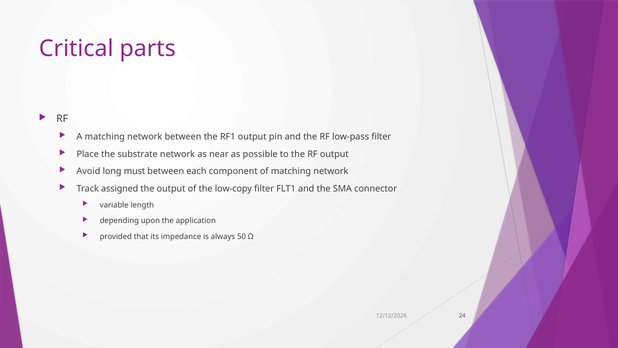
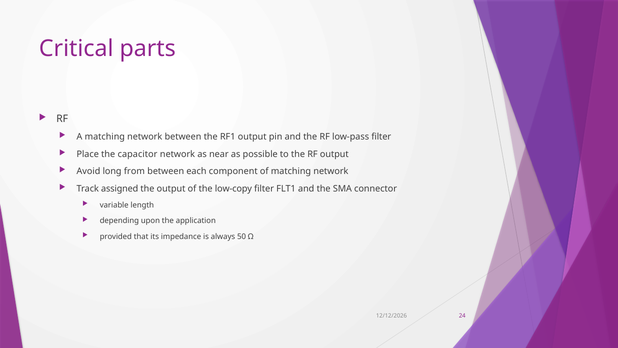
substrate: substrate -> capacitor (138, 154)
must: must -> from (134, 171)
